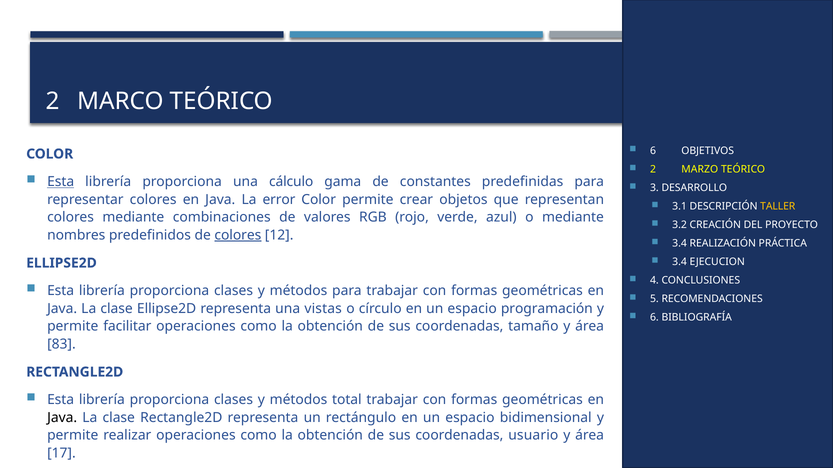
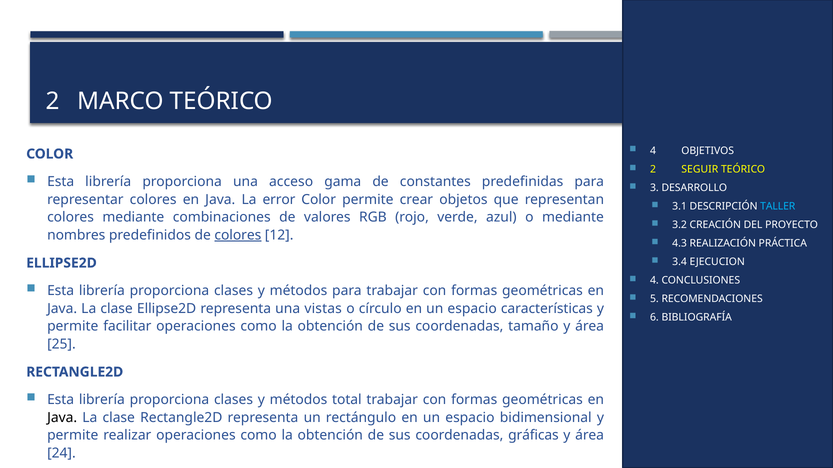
6: 6 -> 4 (653, 151)
MARZO: MARZO -> SEGUIR (700, 170)
Esta underline: present -> none (61, 182)
cálculo: cálculo -> acceso (291, 182)
TALLER colour: yellow -> light blue (778, 207)
3.4: 3.4 -> 4.3 (680, 244)
programación: programación -> características (547, 309)
83: 83 -> 25 (61, 345)
usuario: usuario -> gráficas (533, 436)
17: 17 -> 24 (61, 454)
